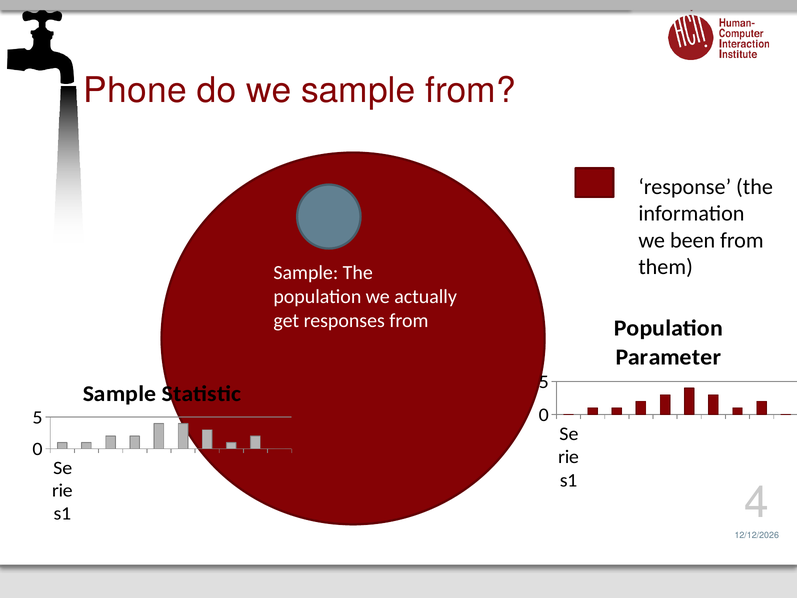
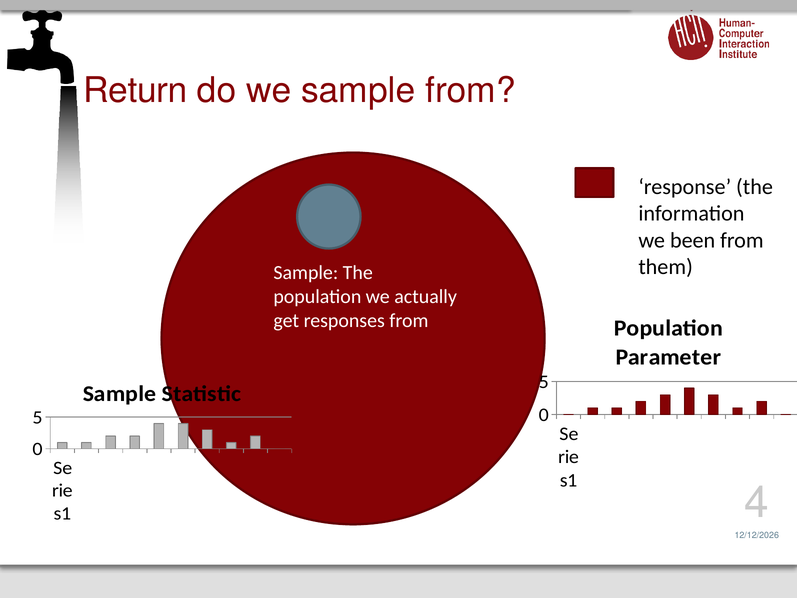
Phone: Phone -> Return (135, 91)
